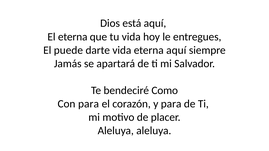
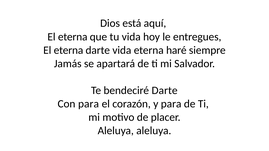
puede: puede -> eterna (68, 50)
eterna aquí: aquí -> haré (176, 50)
bendeciré Como: Como -> Darte (165, 91)
